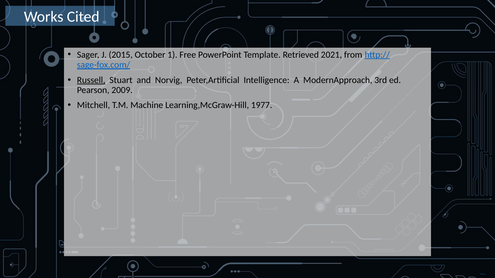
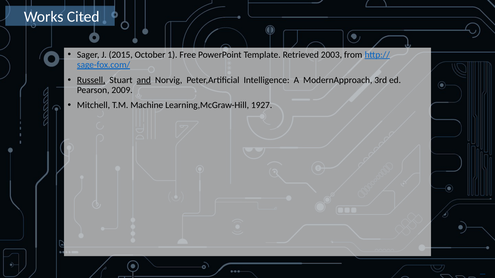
2021: 2021 -> 2003 (331, 55)
and underline: none -> present (144, 80)
1977: 1977 -> 1927 (262, 105)
